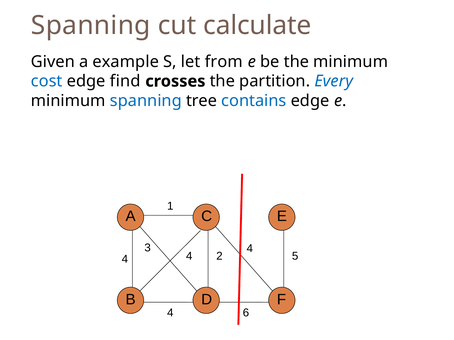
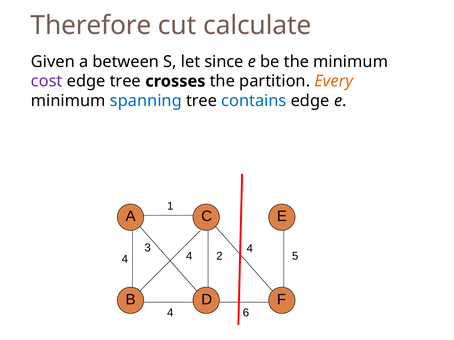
Spanning: Spanning -> Therefore (91, 25)
example: example -> between (126, 62)
from: from -> since (224, 62)
cost colour: blue -> purple (47, 81)
edge find: find -> tree (125, 81)
Every colour: blue -> orange (334, 81)
